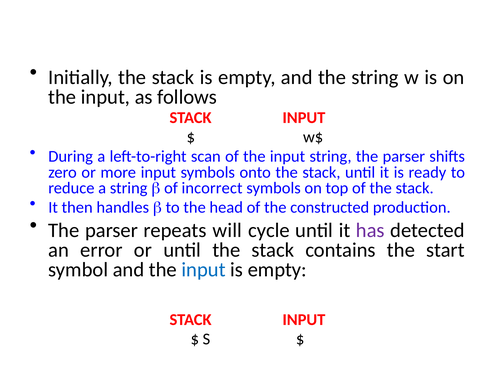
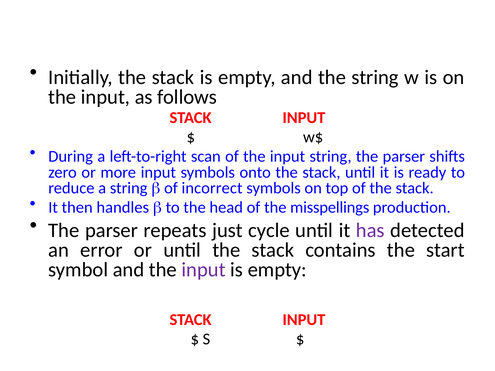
constructed: constructed -> misspellings (330, 208)
will: will -> just (227, 230)
input colour: blue -> purple (204, 270)
